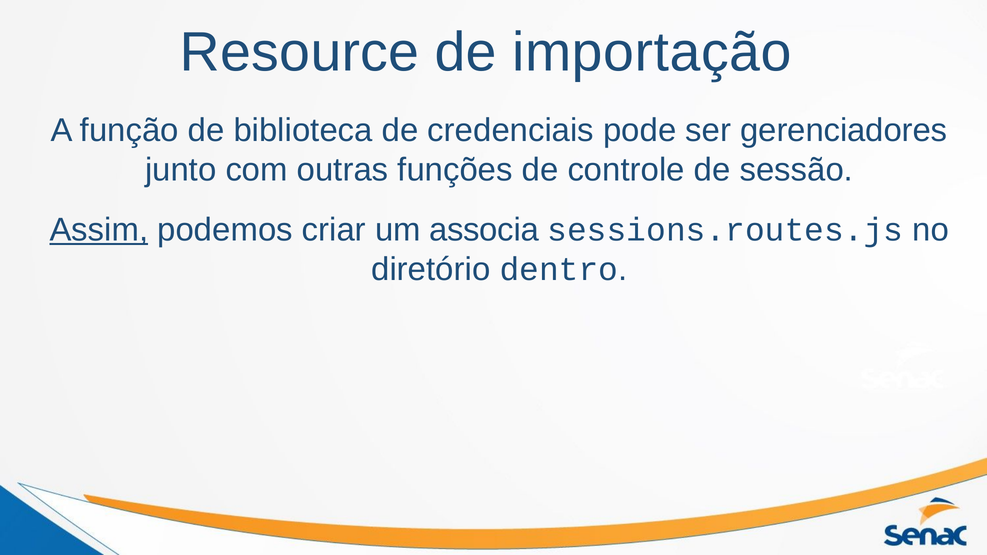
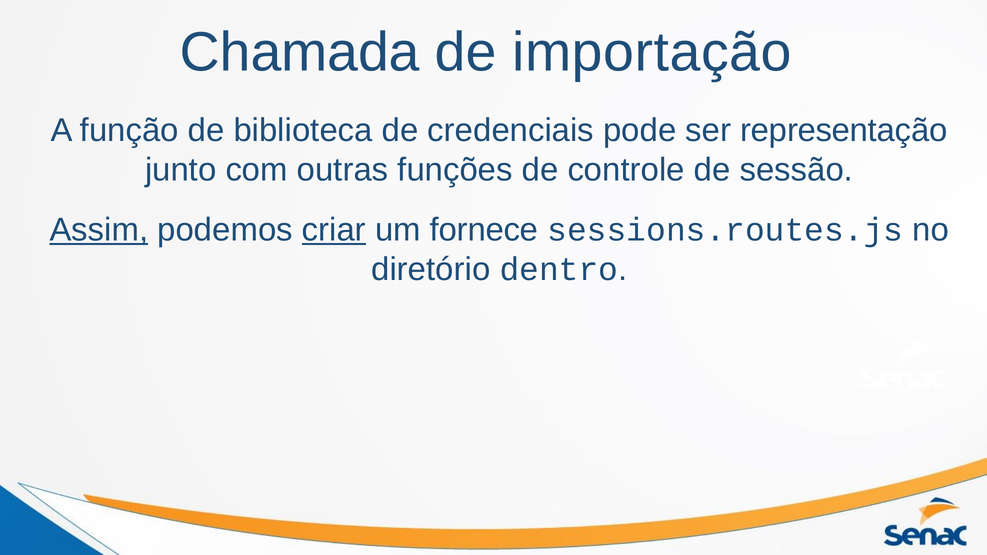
Resource: Resource -> Chamada (300, 52)
gerenciadores: gerenciadores -> representação (844, 130)
criar underline: none -> present (334, 230)
associa: associa -> fornece (484, 230)
